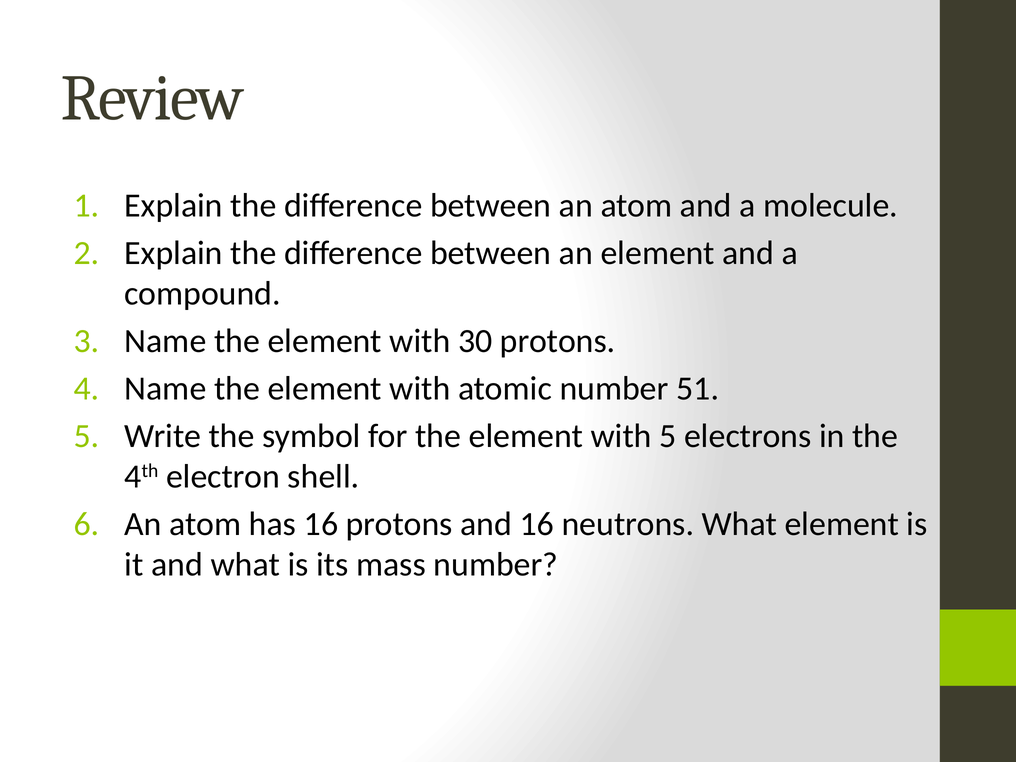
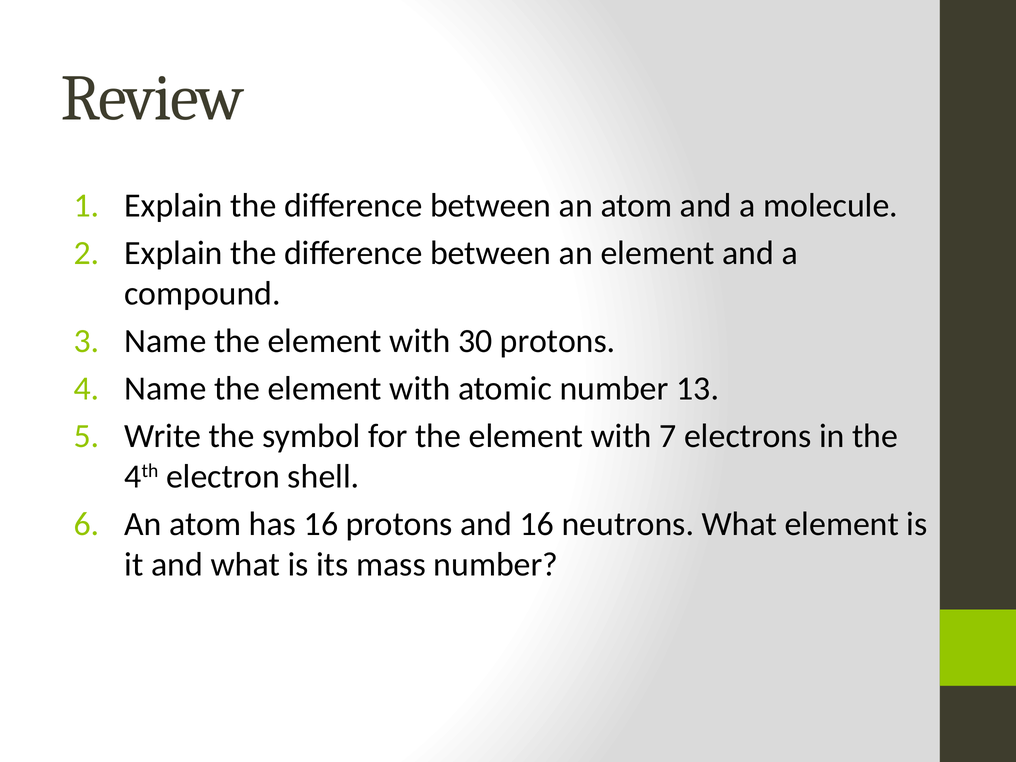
51: 51 -> 13 (698, 388)
with 5: 5 -> 7 (668, 436)
